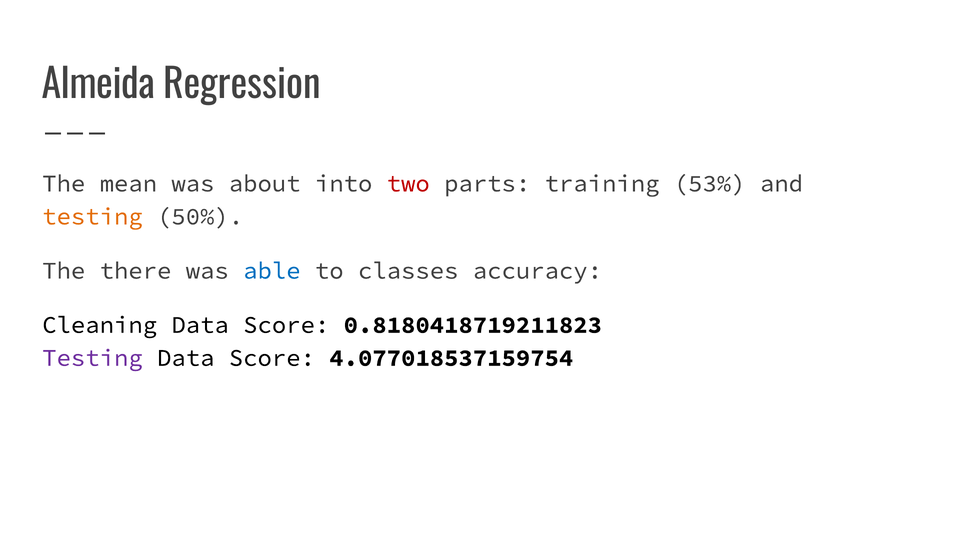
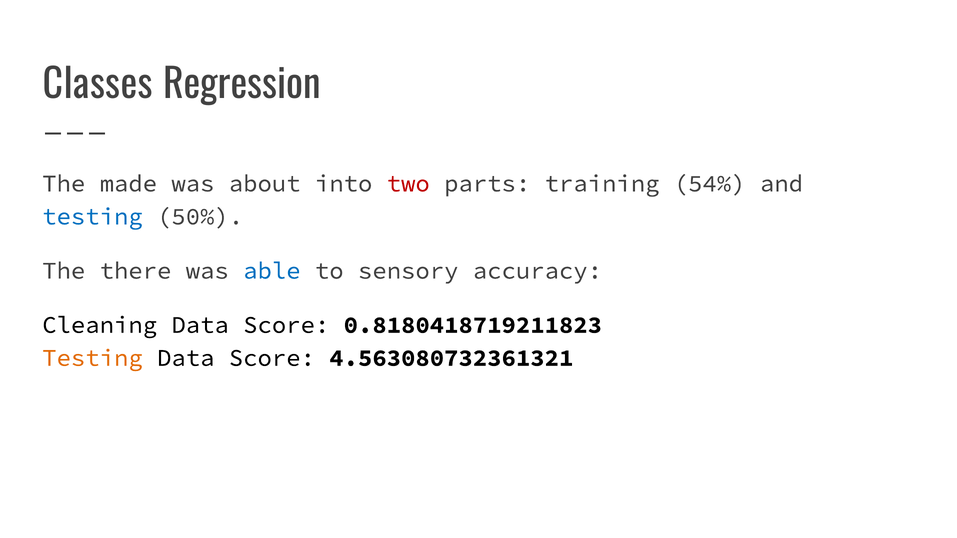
Almeida: Almeida -> Classes (98, 85)
mean: mean -> made (128, 184)
53%: 53% -> 54% (710, 184)
testing colour: orange -> blue (92, 217)
classes: classes -> sensory (408, 271)
Testing colour: purple -> orange (92, 358)
4.077018537159754: 4.077018537159754 -> 4.563080732361321 (451, 358)
